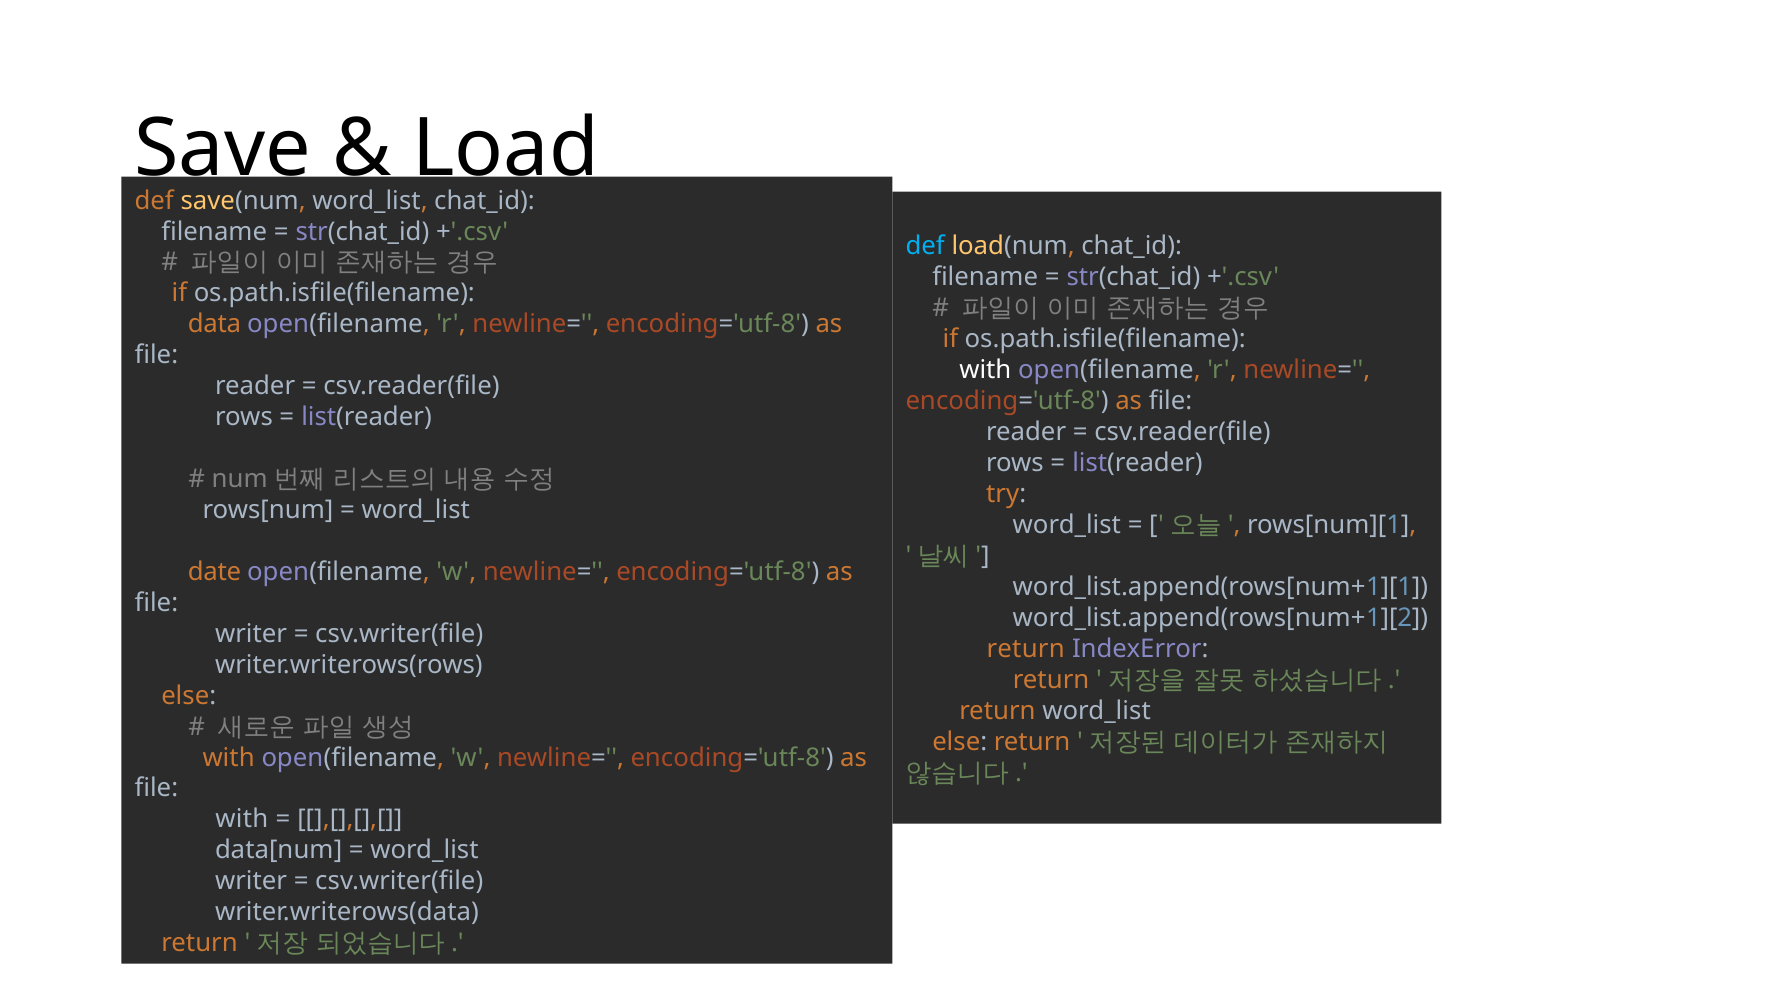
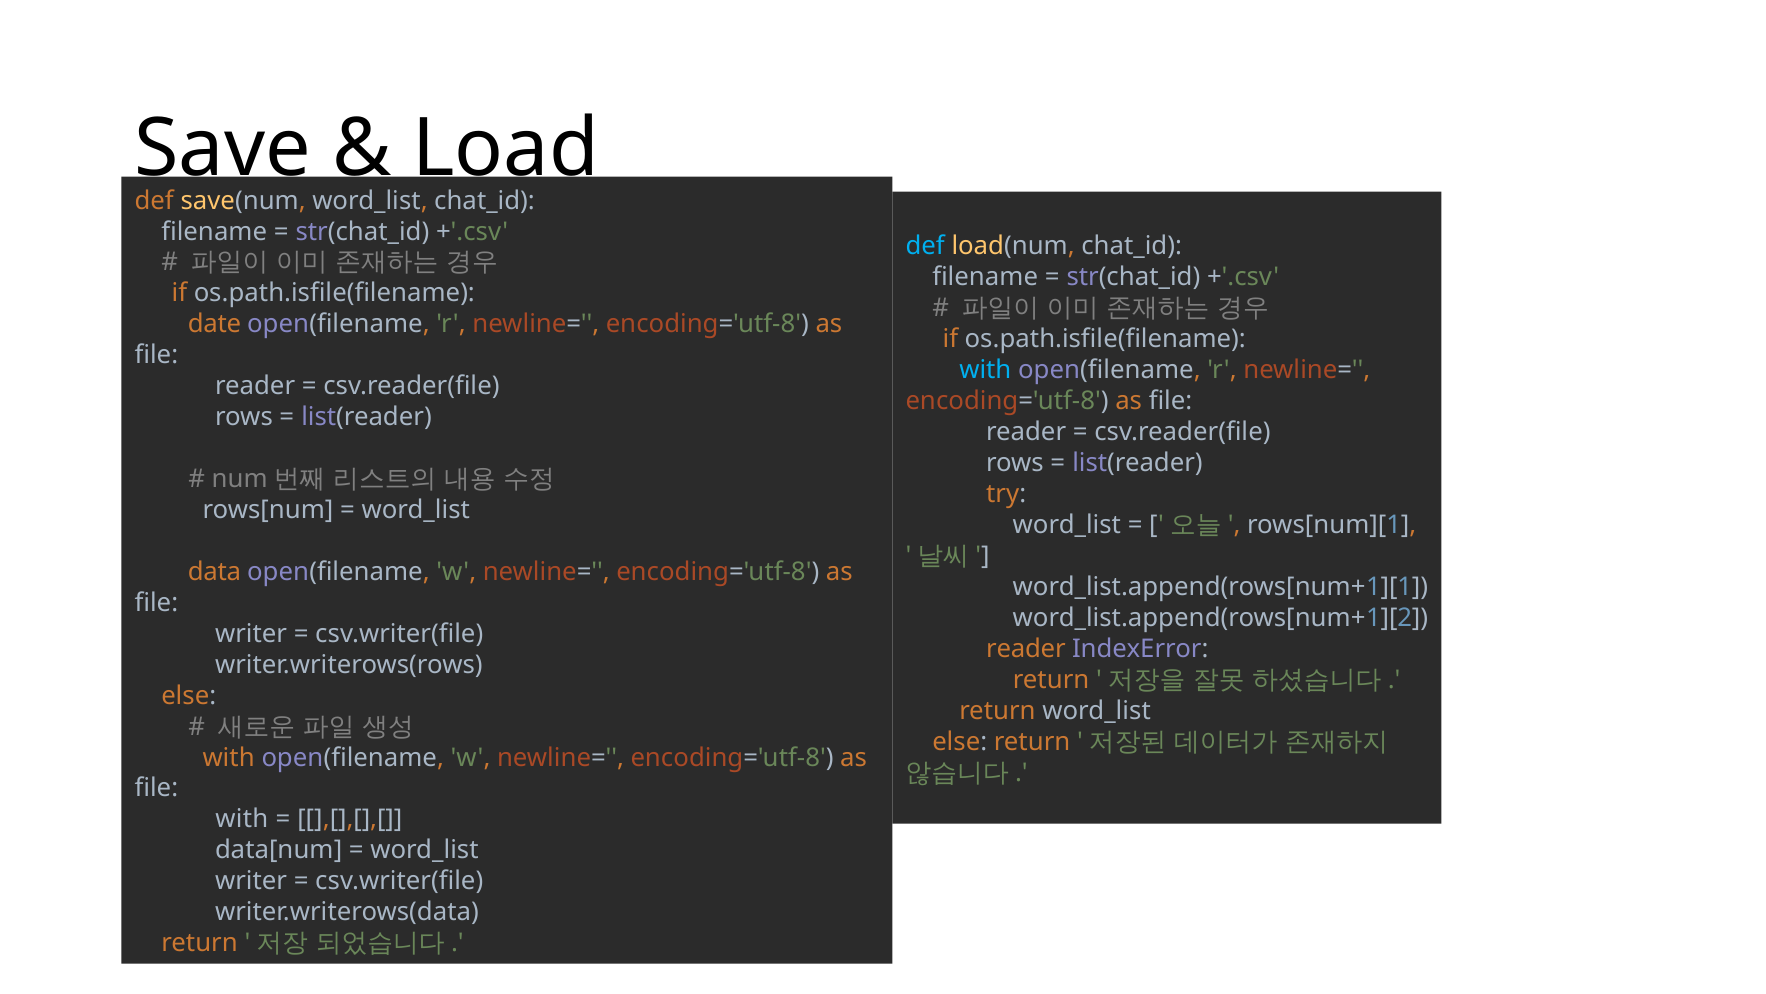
data: data -> date (214, 324)
with colour: white -> light blue (985, 370)
date: date -> data (214, 572)
return: return -> reader (1026, 648)
